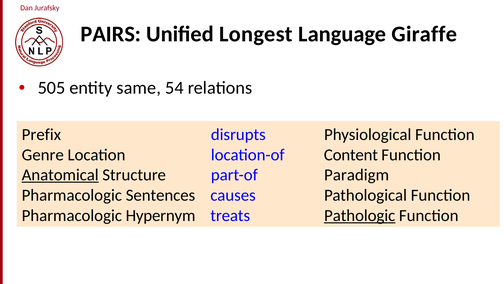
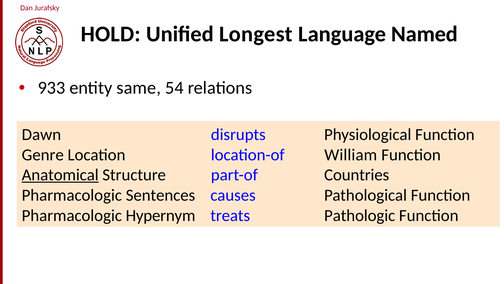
PAIRS: PAIRS -> HOLD (111, 34)
Giraffe: Giraffe -> Named (425, 34)
505: 505 -> 933 (52, 88)
Prefix: Prefix -> Dawn (41, 134)
Content: Content -> William (351, 155)
Paradigm: Paradigm -> Countries (357, 175)
Pathologic underline: present -> none (360, 215)
